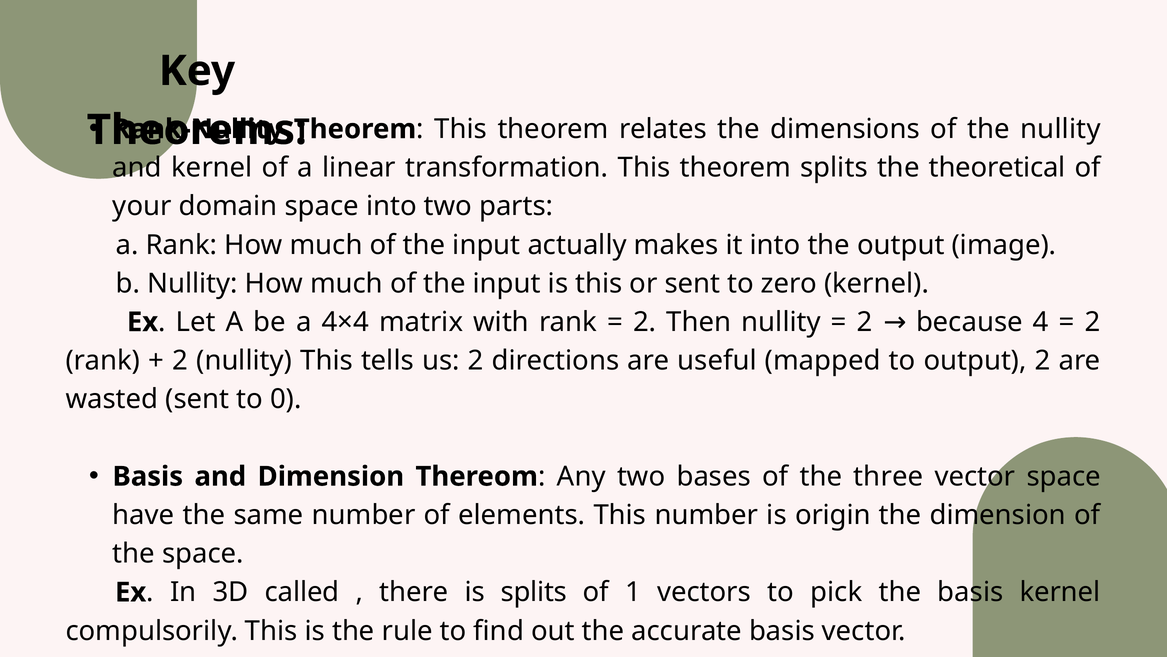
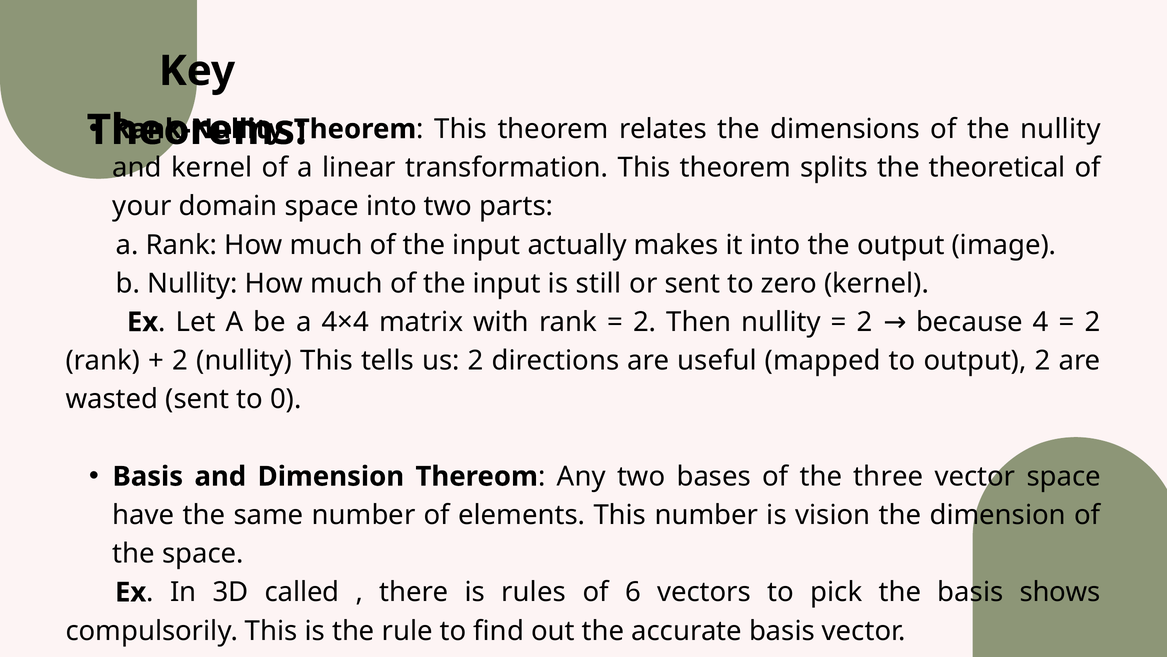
is this: this -> still (599, 283)
origin: origin -> vision (833, 515)
is splits: splits -> rules (534, 592)
1: 1 -> 6 (633, 592)
basis kernel: kernel -> shows (1060, 592)
